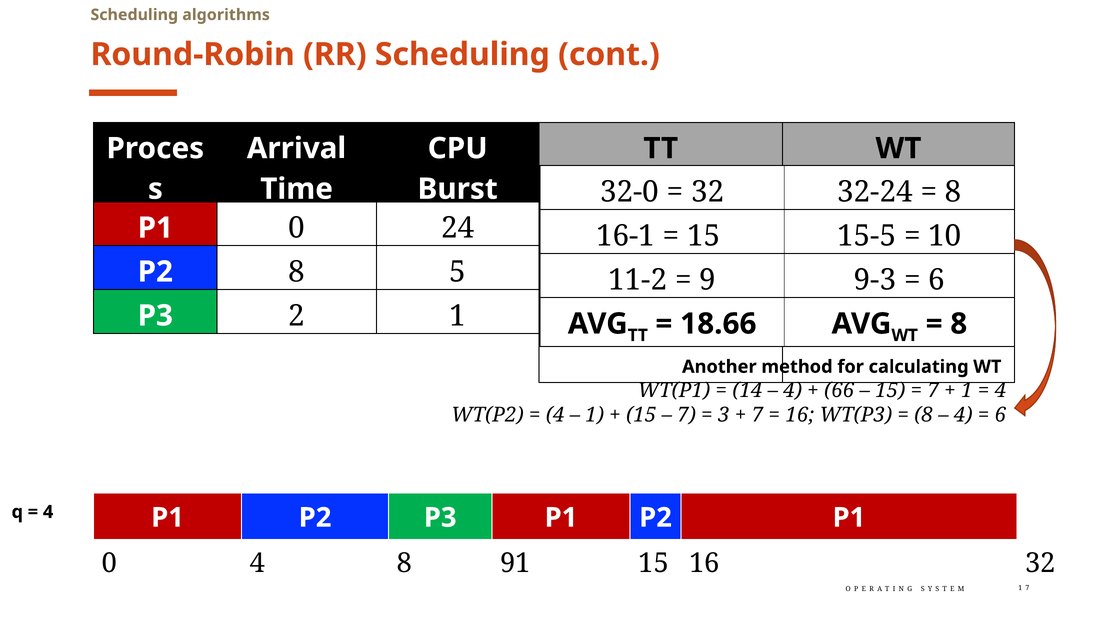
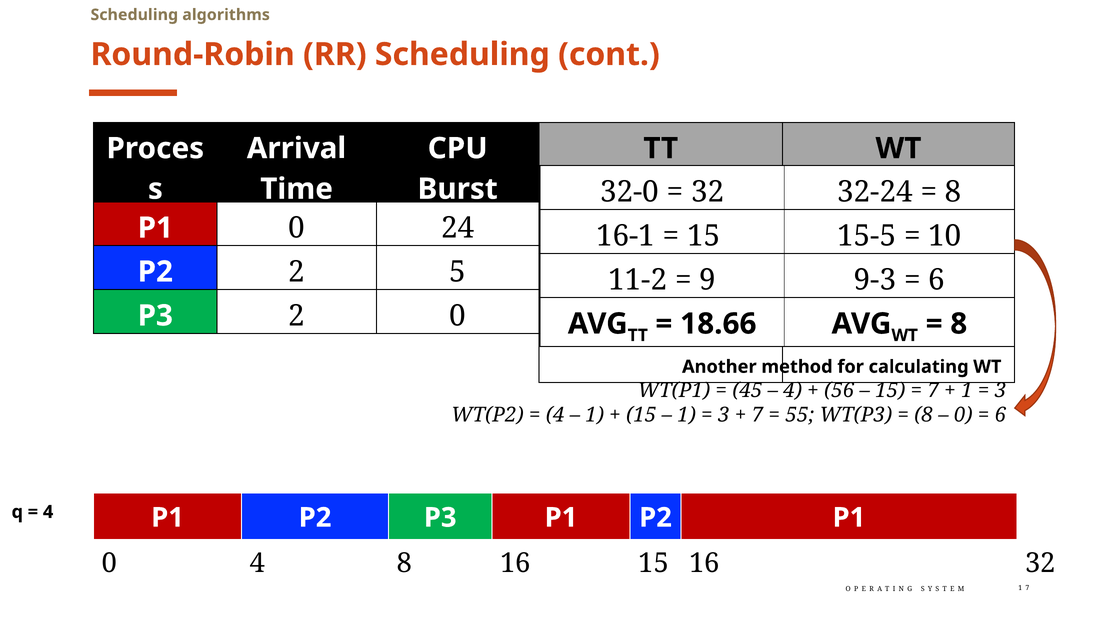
8: 8 -> 2 (297, 272)
2 1: 1 -> 0 (458, 316)
14: 14 -> 45 (747, 390)
66: 66 -> 56 (839, 390)
4: 4 -> 3 (1001, 390)
7: 7 -> 1 (687, 415)
16: 16 -> 55 (800, 415)
4: 4 -> 0 (963, 415)
8 91: 91 -> 16 (515, 563)
